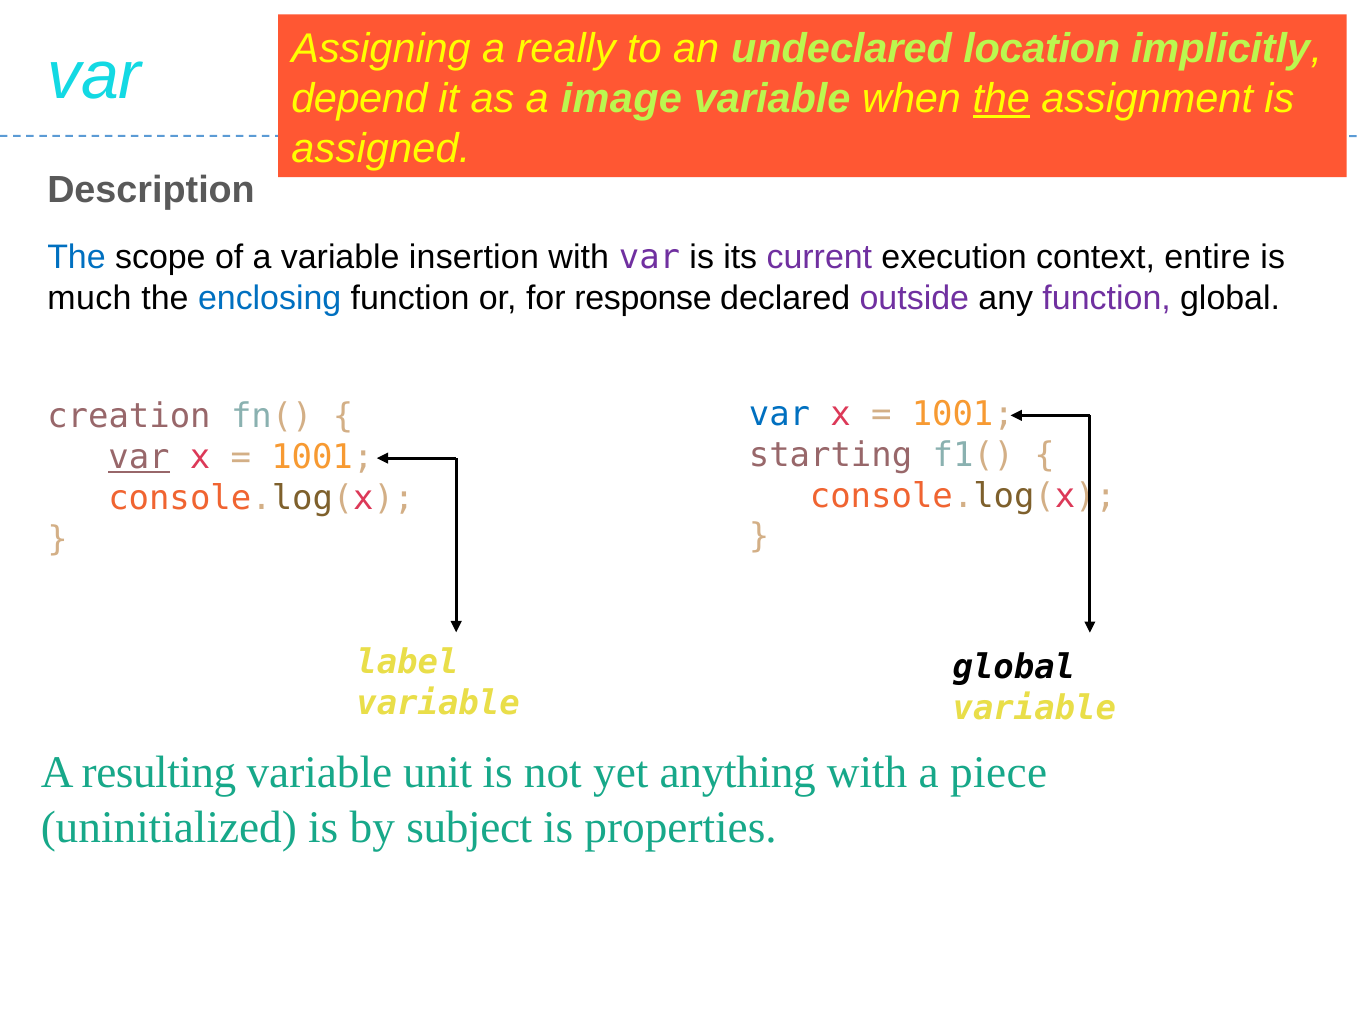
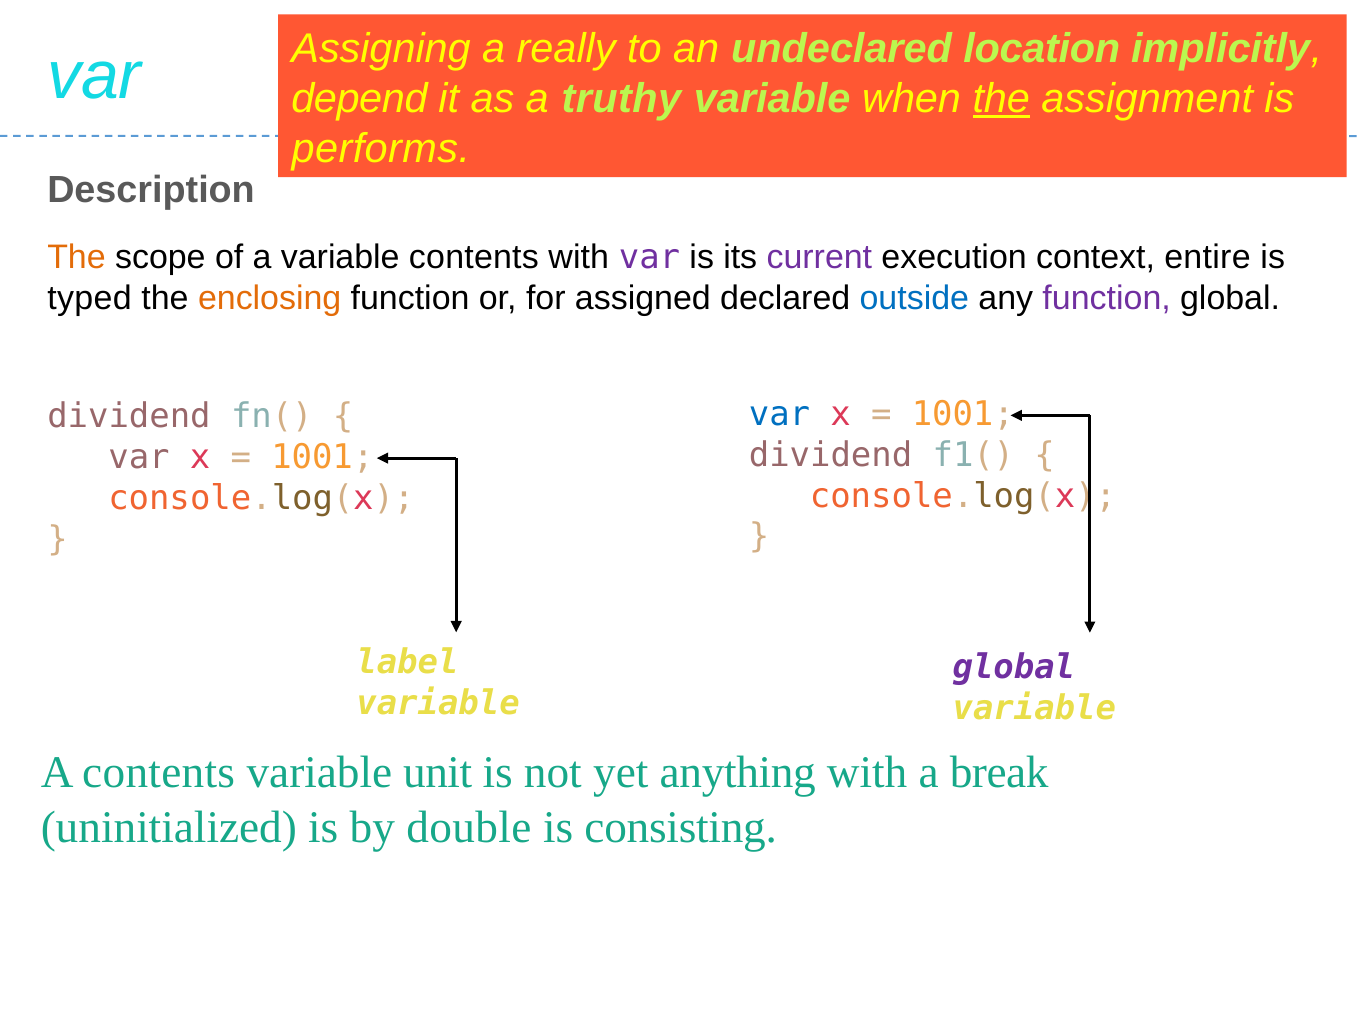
image: image -> truthy (621, 99)
assigned: assigned -> performs (381, 148)
The colour: blue -> orange (76, 258)
variable insertion: insertion -> contents (474, 258)
much: much -> typed (89, 298)
enclosing colour: blue -> orange (270, 298)
response: response -> assigned (643, 298)
outside colour: purple -> blue (914, 298)
creation: creation -> dividend (129, 417)
starting: starting -> dividend (831, 455)
var underline: present -> none (139, 457)
global colour: black -> purple (1014, 667)
A resulting: resulting -> contents (159, 773)
piece: piece -> break (999, 773)
subject: subject -> double (469, 827)
properties: properties -> consisting (681, 827)
